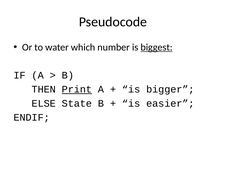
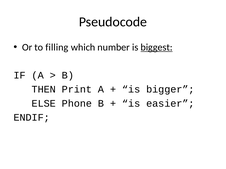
water: water -> filling (57, 47)
Print underline: present -> none (77, 90)
State: State -> Phone (77, 104)
